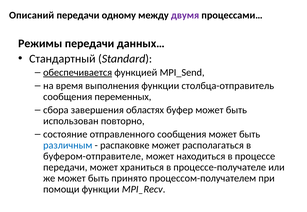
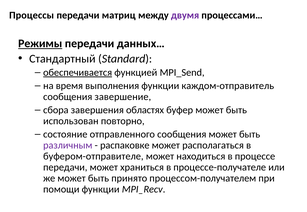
Описаний: Описаний -> Процессы (32, 15)
одному: одному -> матриц (119, 15)
Режимы underline: none -> present (40, 44)
столбца-отправитель: столбца-отправитель -> каждом-отправитель (228, 86)
переменных: переменных -> завершение (123, 97)
различным colour: blue -> purple (68, 146)
